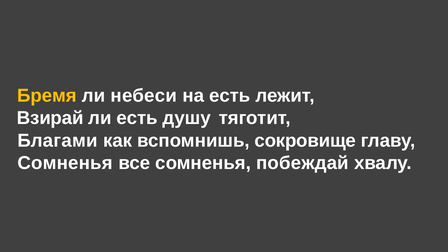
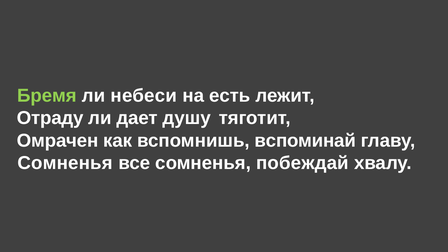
Бремя colour: yellow -> light green (47, 96)
Взирай: Взирай -> Отраду (50, 118)
ли есть: есть -> дает (137, 118)
Благами: Благами -> Омрачен (58, 141)
сокровище: сокровище -> вспоминай (305, 141)
